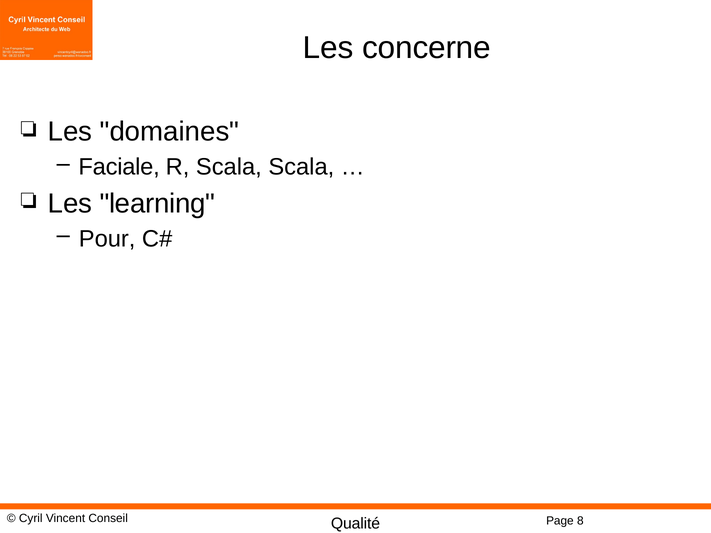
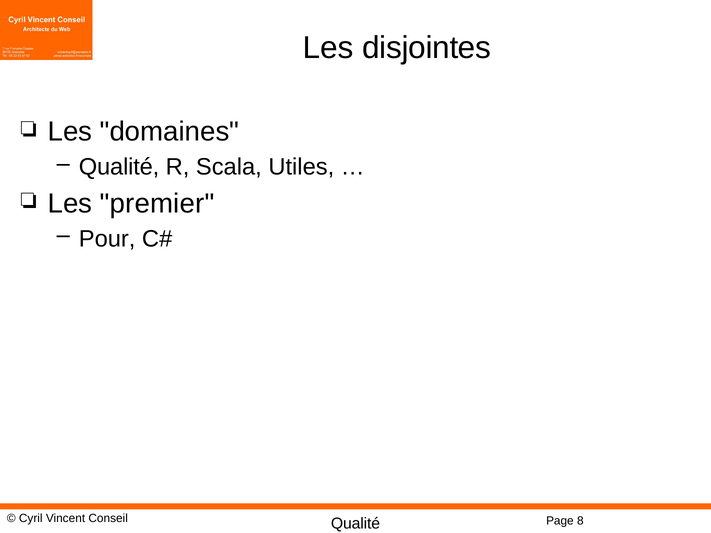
concerne: concerne -> disjointes (427, 48)
Faciale: Faciale -> Qualité (119, 167)
Scala Scala: Scala -> Utiles (301, 167)
learning: learning -> premier (157, 204)
